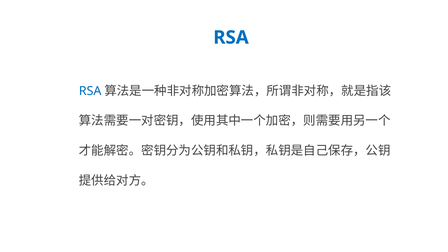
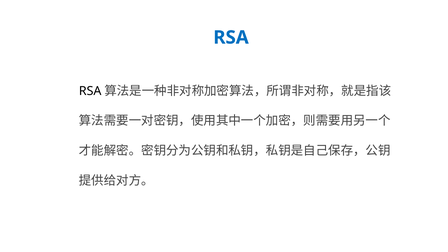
RSA colour: blue -> black (90, 91)
